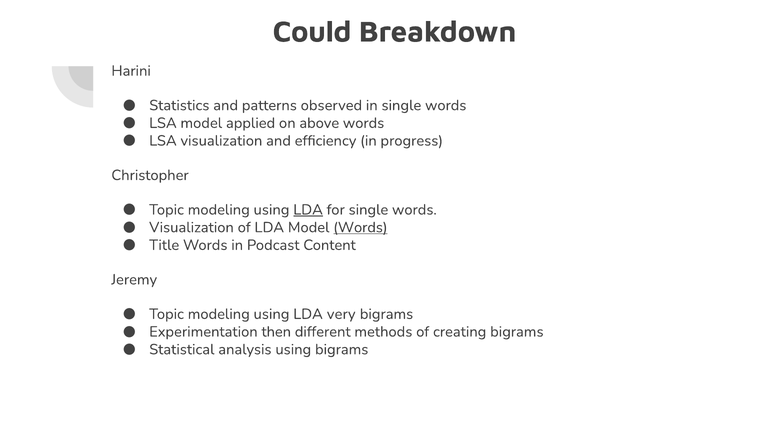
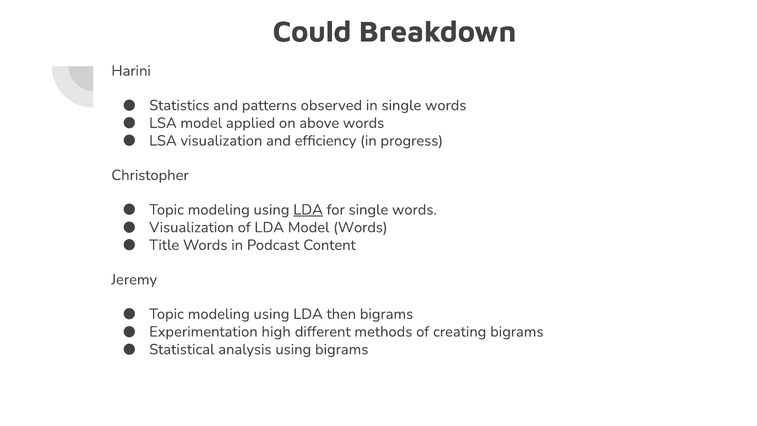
Words underline: present -> none (360, 227)
very: very -> then (341, 314)
then: then -> high (276, 332)
